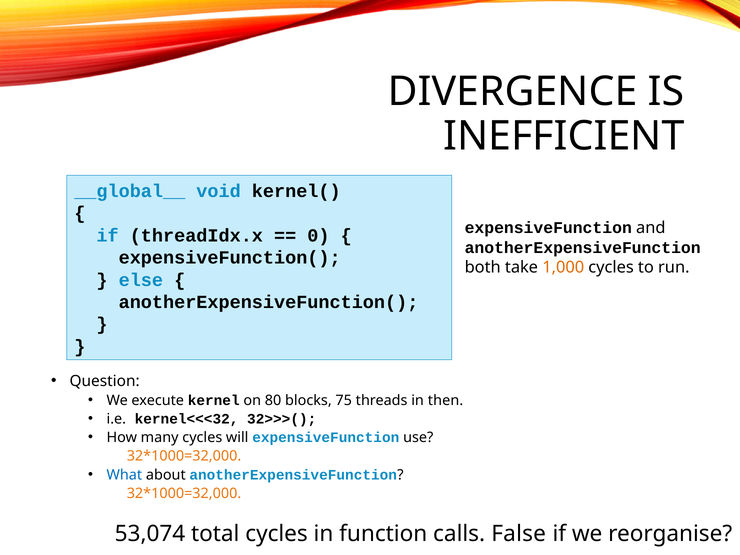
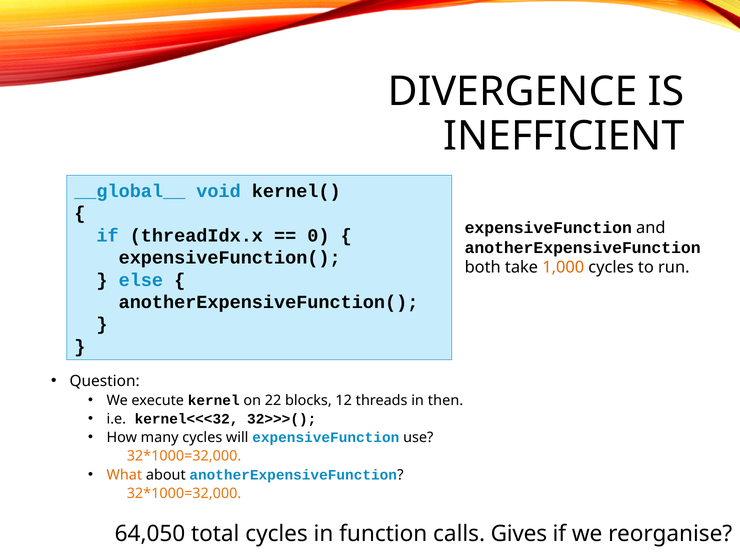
80: 80 -> 22 (273, 400)
75: 75 -> 12 (344, 400)
What colour: blue -> orange (124, 475)
53,074: 53,074 -> 64,050 (150, 534)
False: False -> Gives (519, 534)
